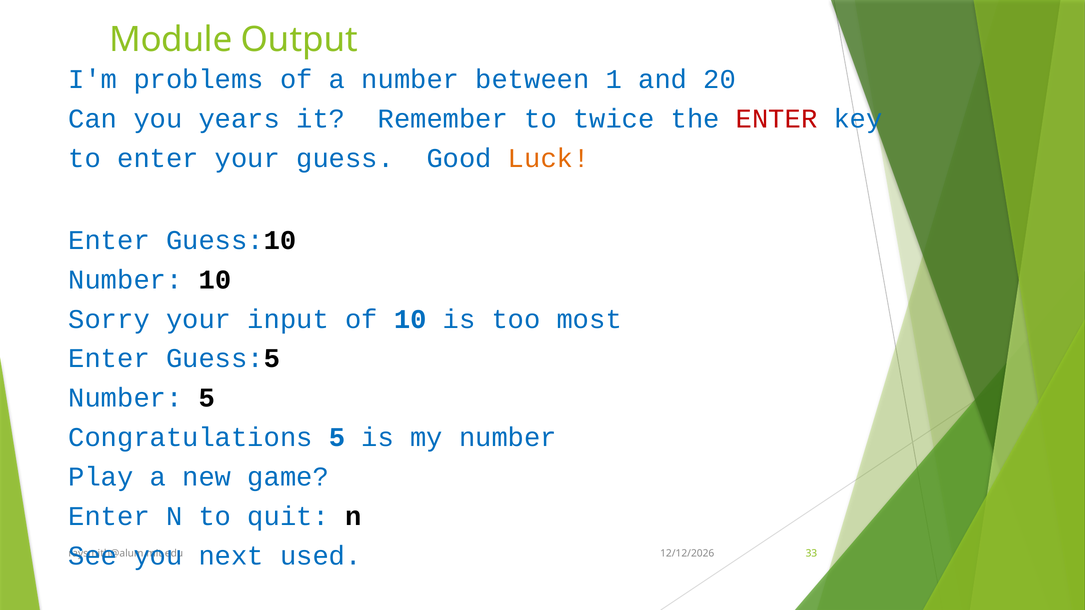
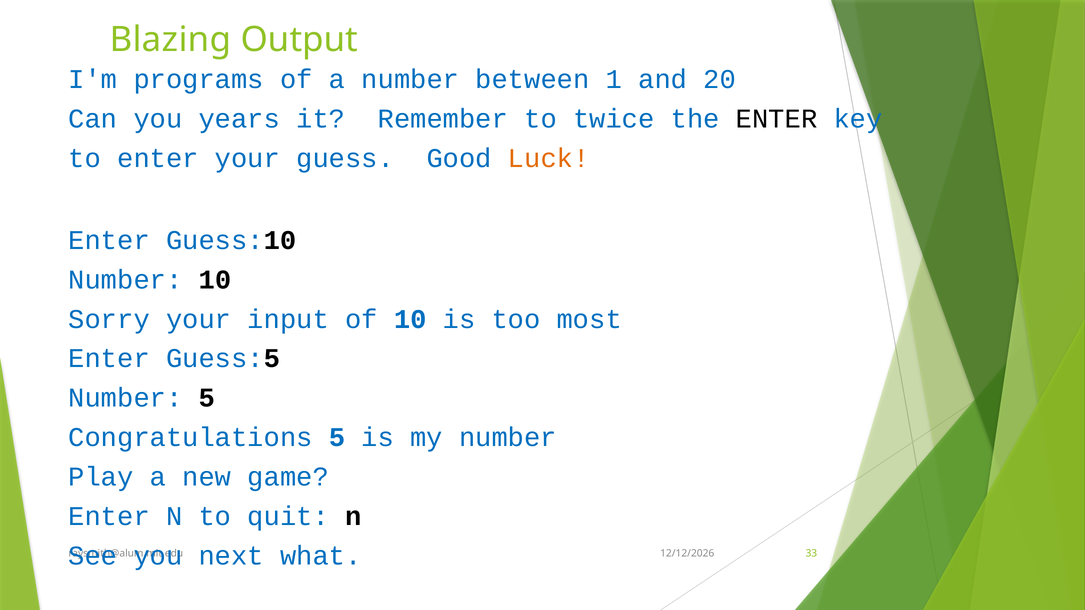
Module: Module -> Blazing (170, 40)
problems: problems -> programs (199, 79)
ENTER colour: red -> black (777, 119)
used: used -> what (321, 556)
